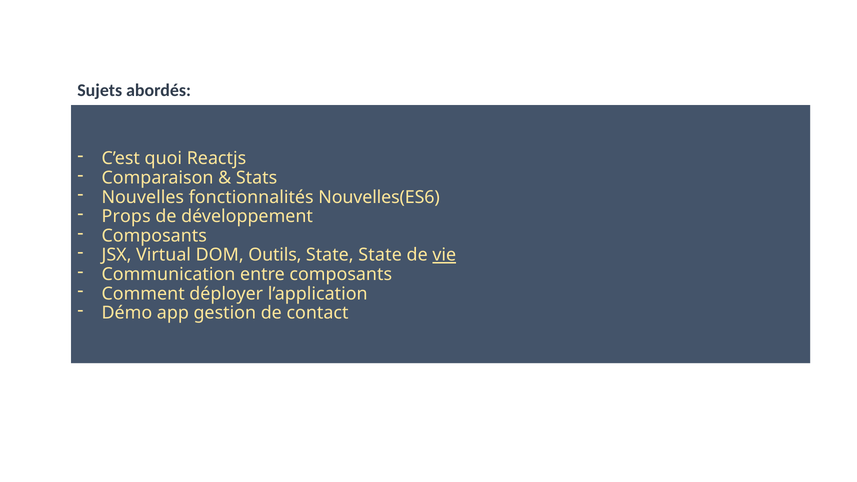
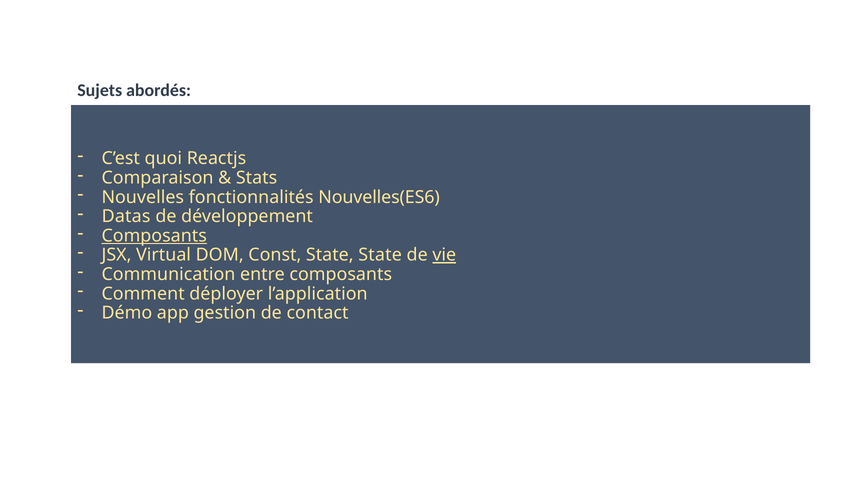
Props: Props -> Datas (126, 216)
Composants underline: none -> present (154, 236)
Outils: Outils -> Const (275, 255)
